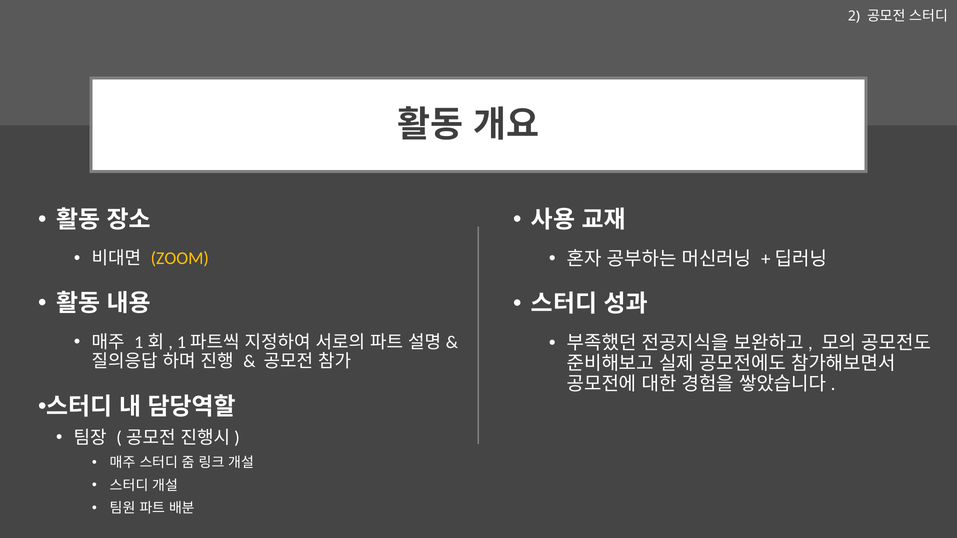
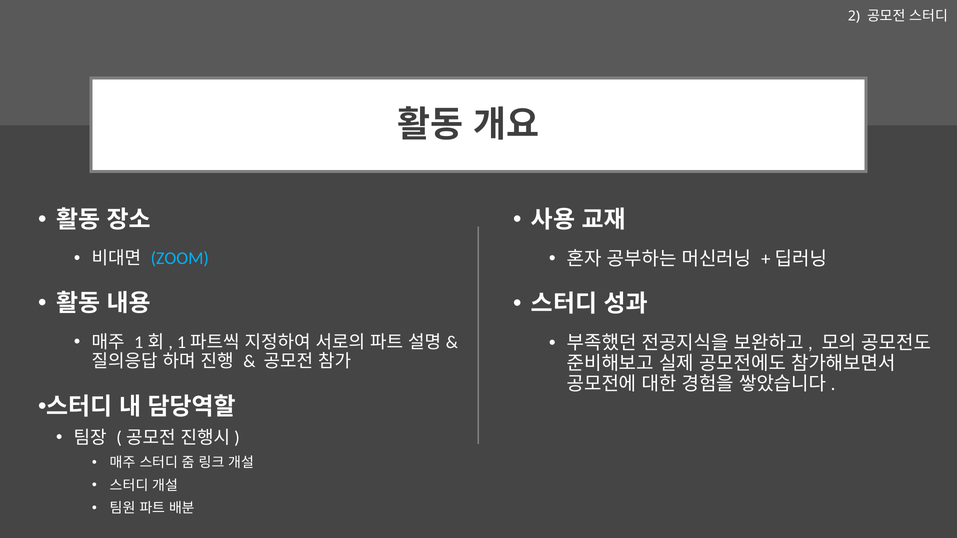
ZOOM colour: yellow -> light blue (180, 259)
